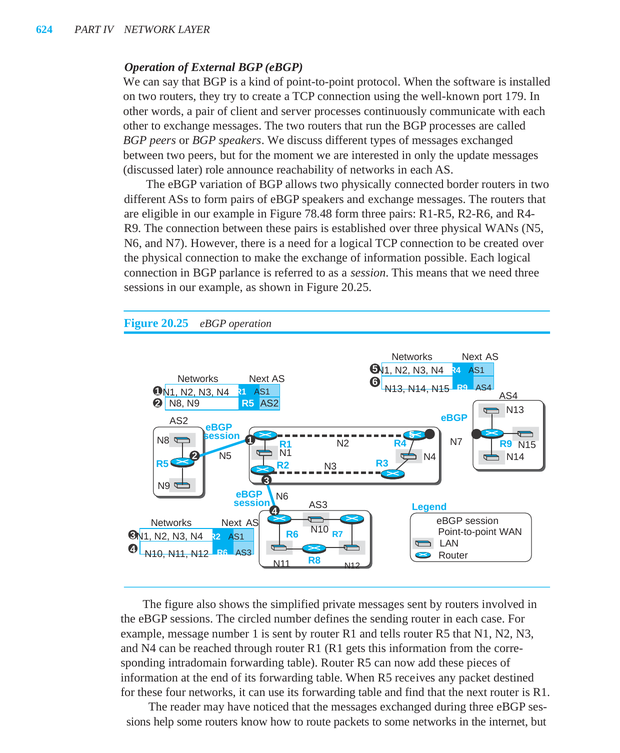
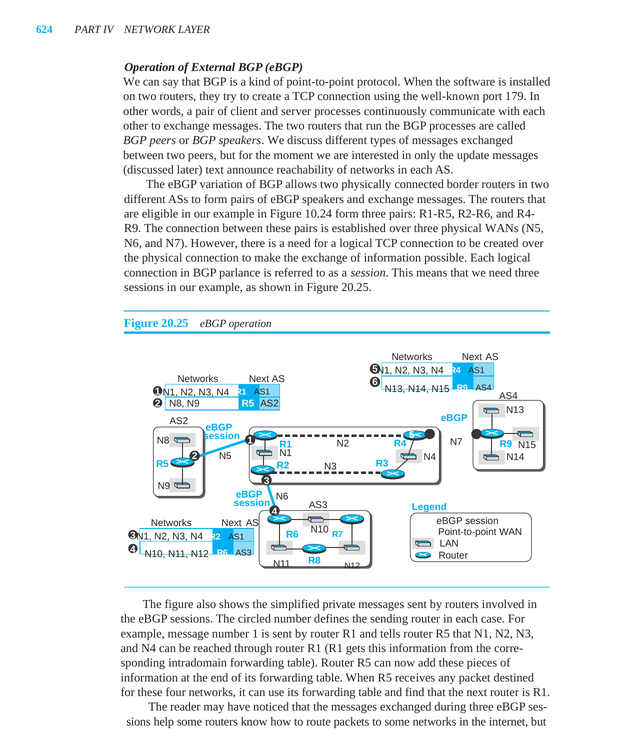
role: role -> text (215, 170)
78.48: 78.48 -> 10.24 (318, 214)
